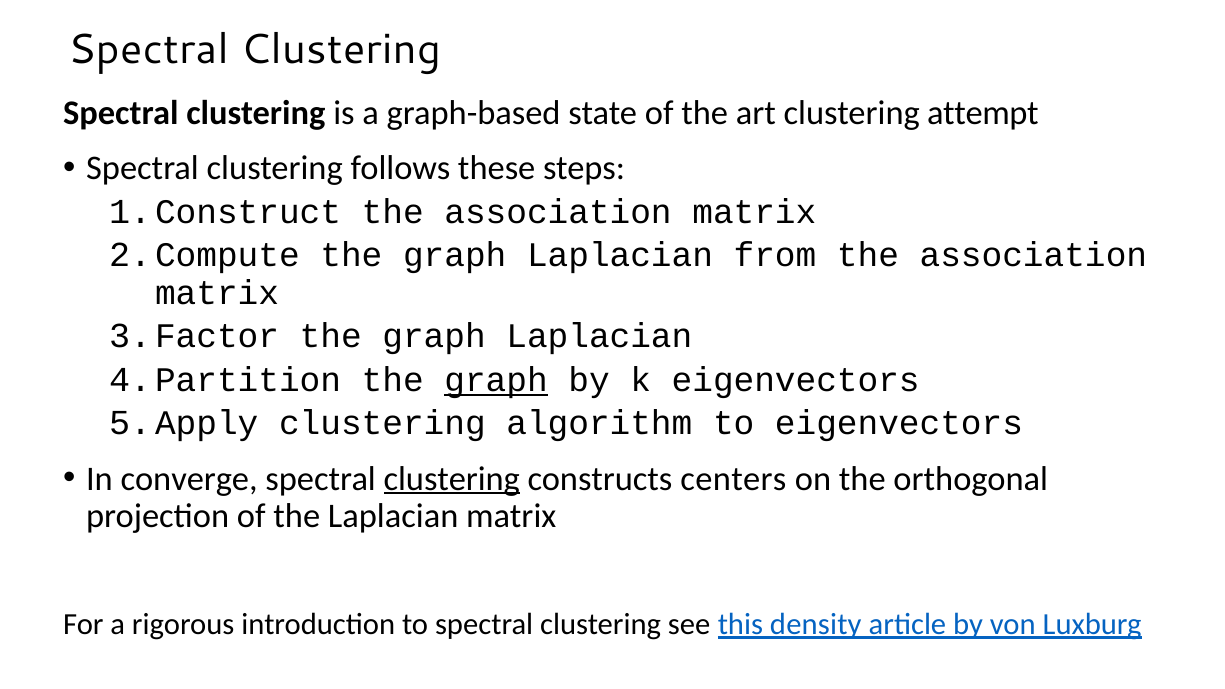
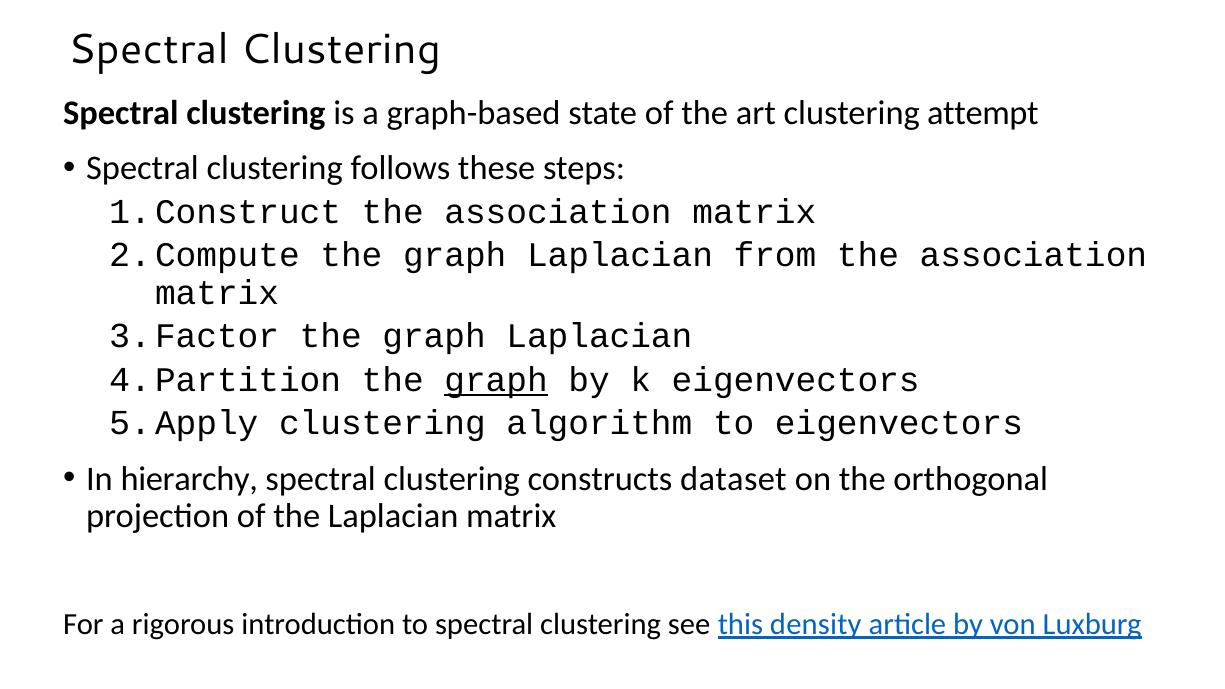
converge: converge -> hierarchy (189, 479)
clustering underline: present -> none (452, 479)
centers: centers -> dataset (733, 479)
